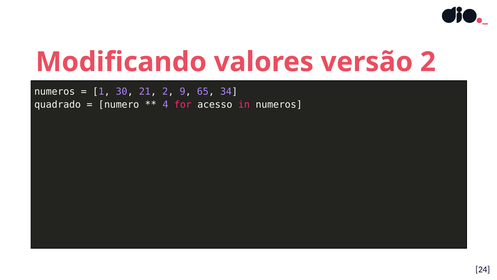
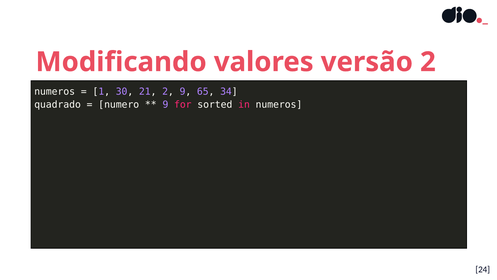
4: 4 -> 9 (165, 105)
acesso: acesso -> sorted (215, 105)
